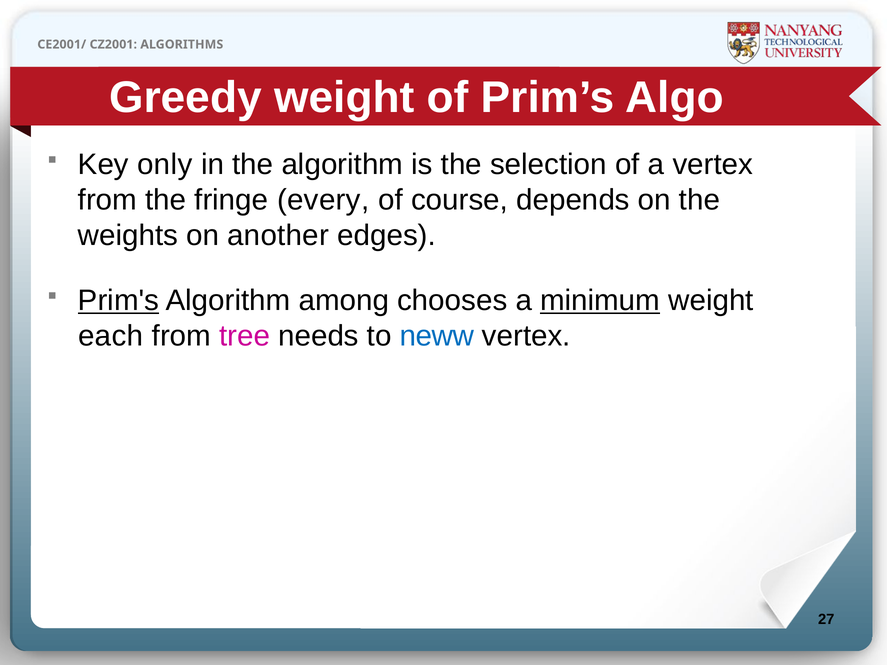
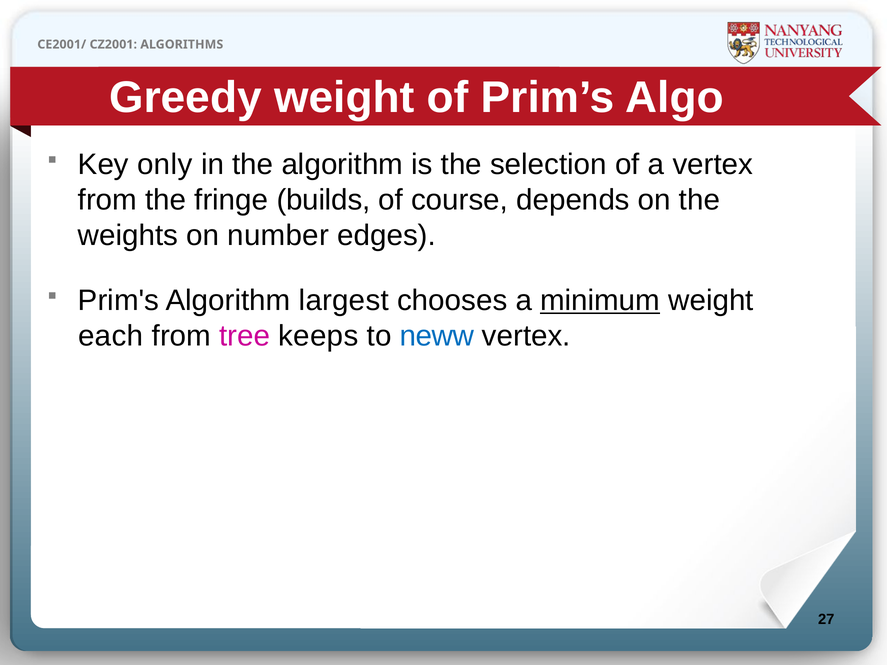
every: every -> builds (323, 200)
another: another -> number (278, 236)
Prim's underline: present -> none (118, 301)
among: among -> largest (344, 301)
needs: needs -> keeps (318, 336)
